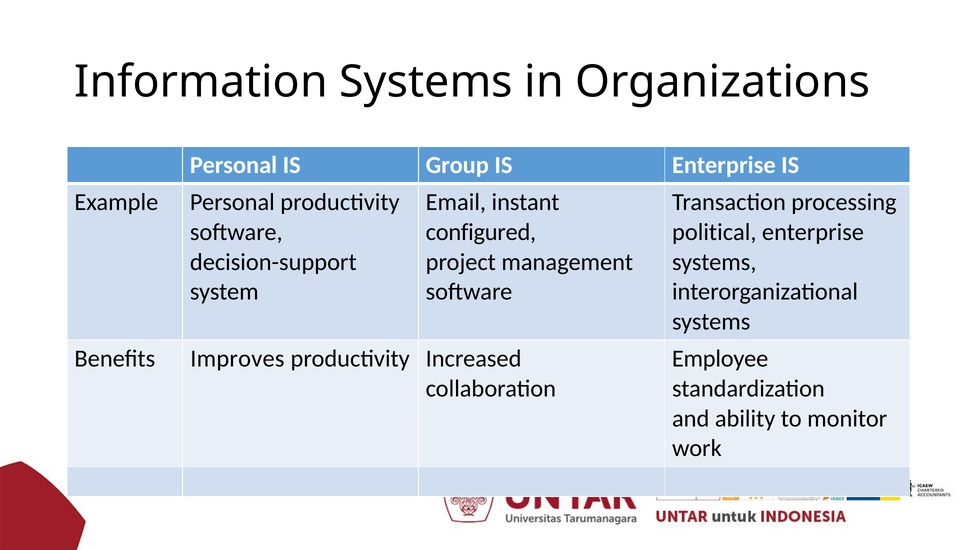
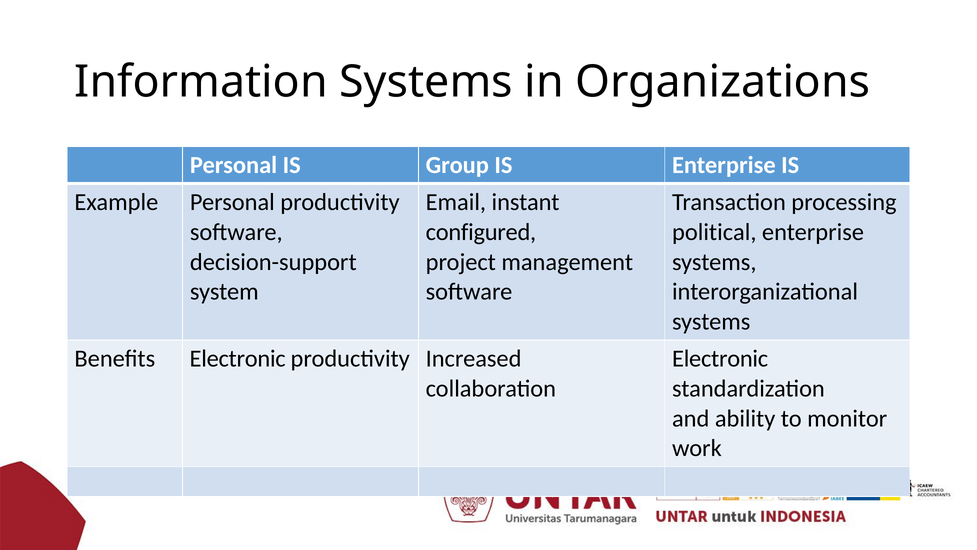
Benefits Improves: Improves -> Electronic (238, 359)
Employee: Employee -> Electronic (720, 359)
